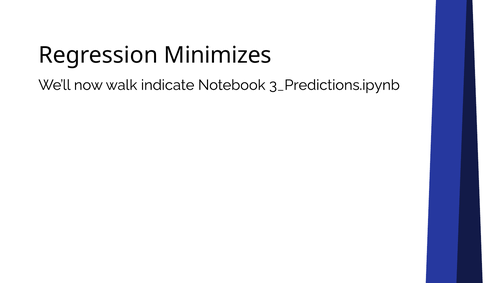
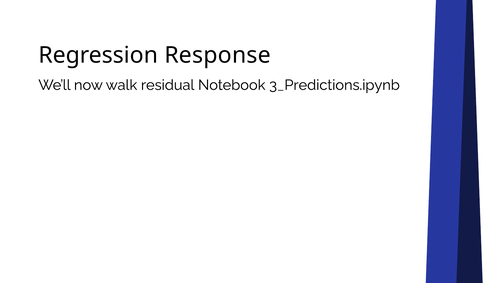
Minimizes: Minimizes -> Response (218, 55)
indicate: indicate -> residual (168, 85)
